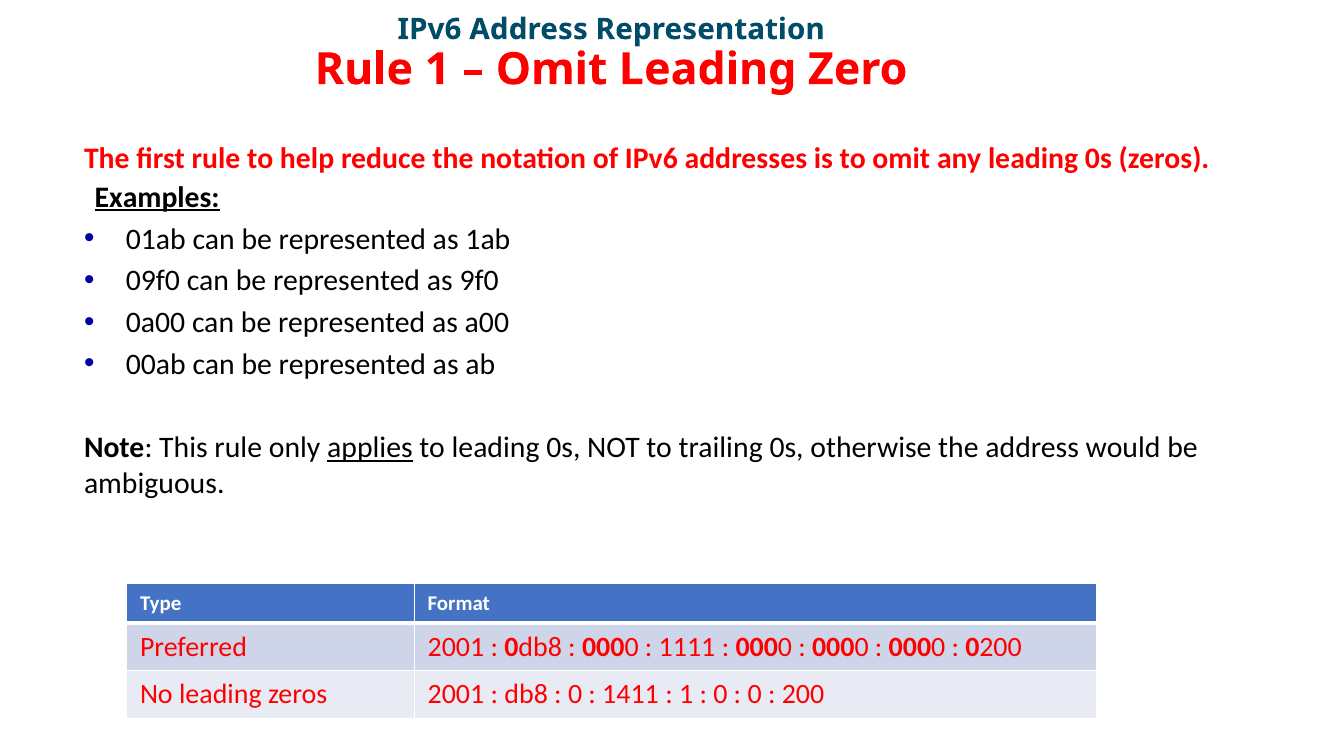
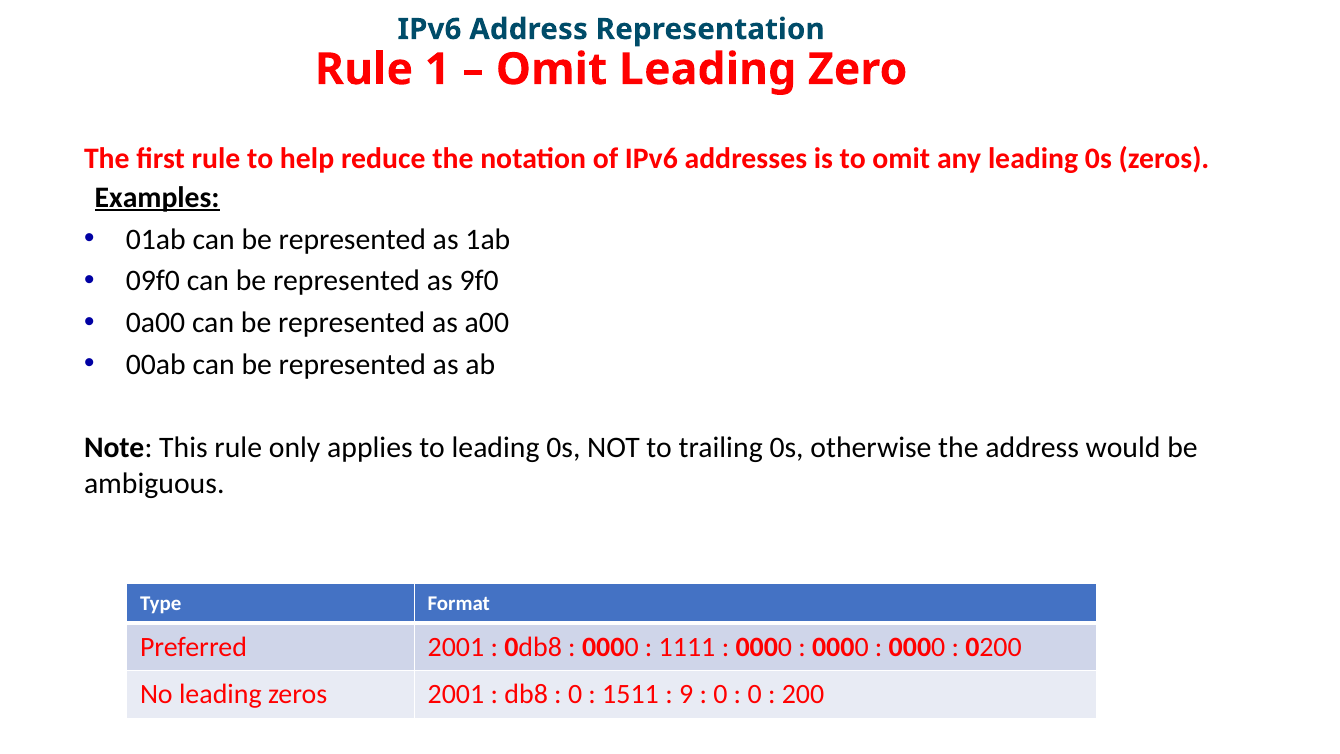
applies underline: present -> none (370, 448)
1411: 1411 -> 1511 (631, 694)
1: 1 -> 9 (686, 694)
